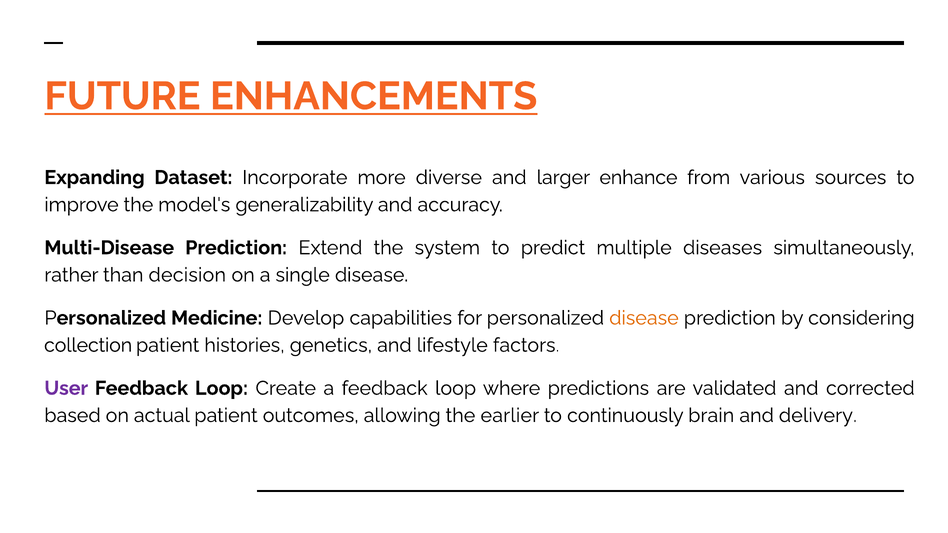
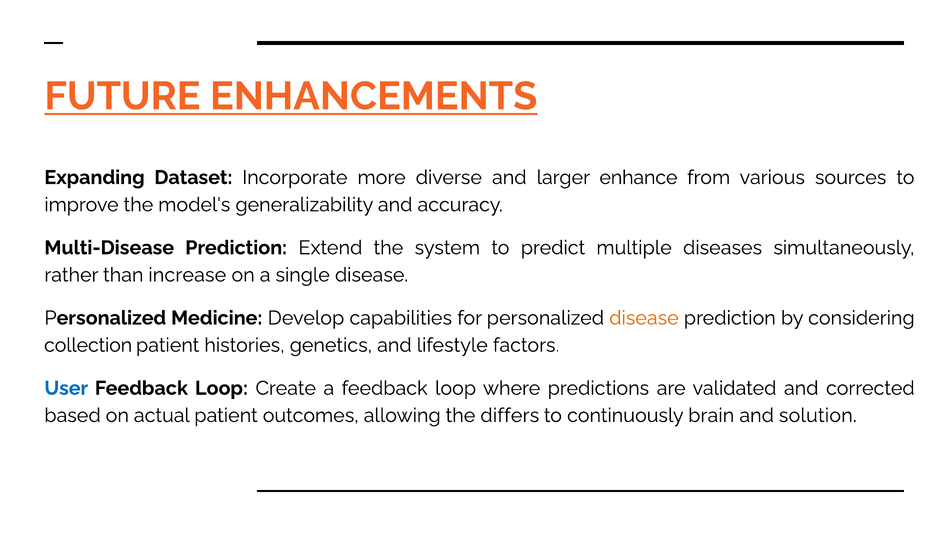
decision: decision -> increase (187, 275)
User colour: purple -> blue (66, 388)
earlier: earlier -> differs (510, 416)
delivery: delivery -> solution (818, 416)
